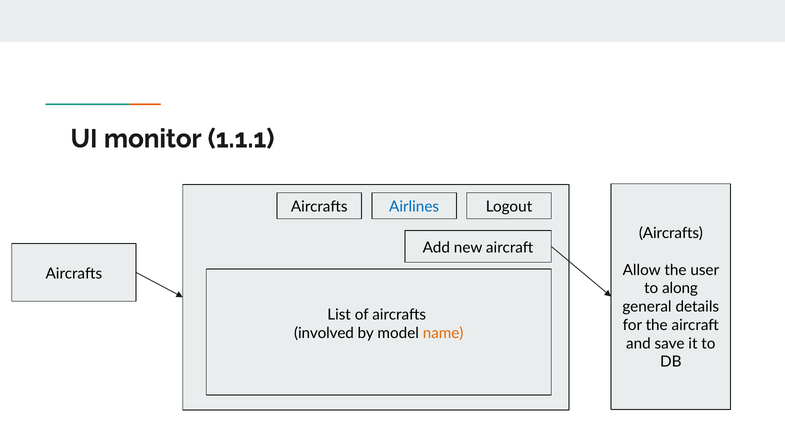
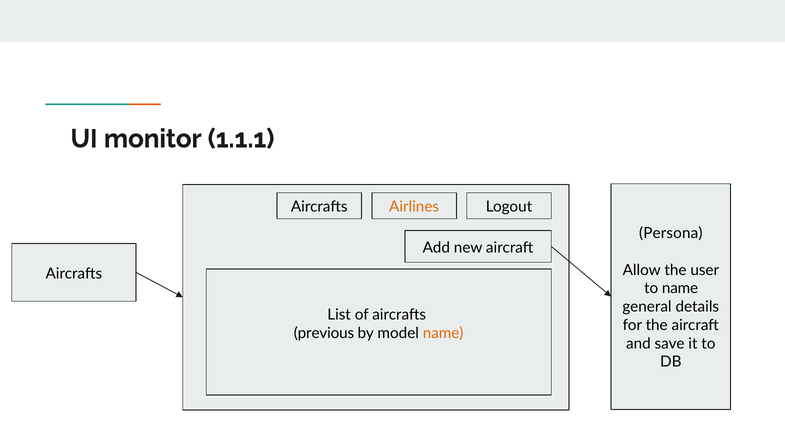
Airlines colour: blue -> orange (414, 207)
Aircrafts: Aircrafts -> Persona (671, 233)
to along: along -> name (680, 288)
involved: involved -> previous (324, 333)
